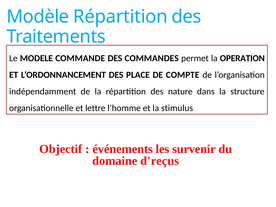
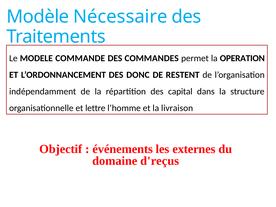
Modèle Répartition: Répartition -> Nécessaire (120, 17)
PLACE: PLACE -> DONC (138, 75)
COMPTE: COMPTE -> RESTENT (183, 75)
nature: nature -> capital (180, 91)
stimulus: stimulus -> livraison (177, 108)
survenir: survenir -> externes (194, 149)
